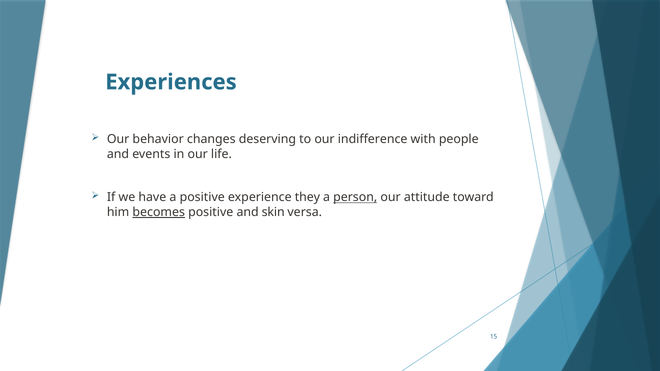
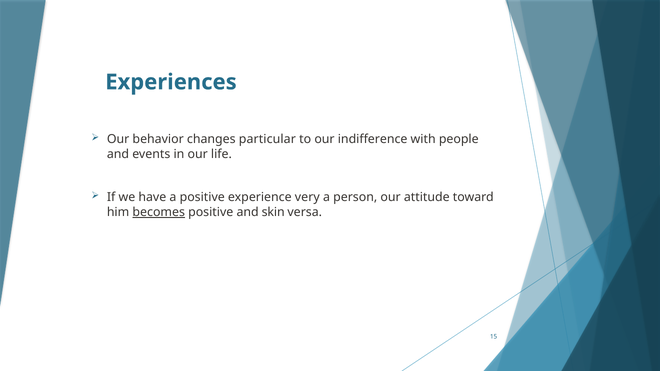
deserving: deserving -> particular (267, 139)
they: they -> very (307, 198)
person underline: present -> none (355, 198)
